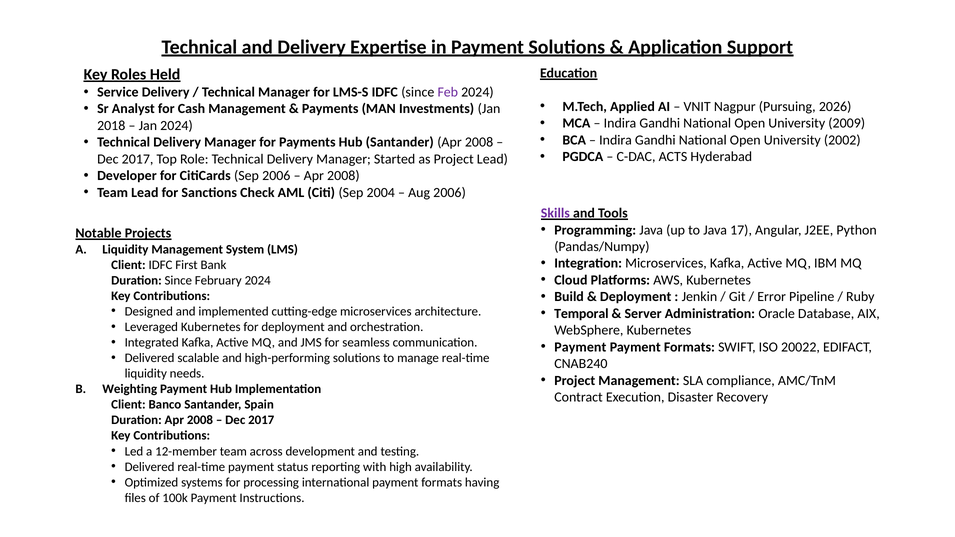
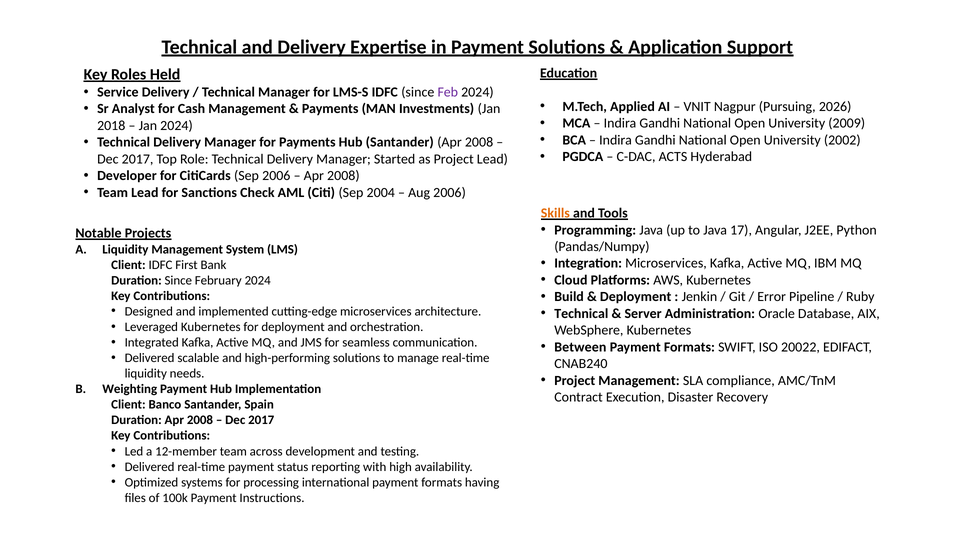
Skills colour: purple -> orange (555, 213)
Temporal: Temporal -> Technical (581, 314)
Payment: Payment -> Between (580, 347)
